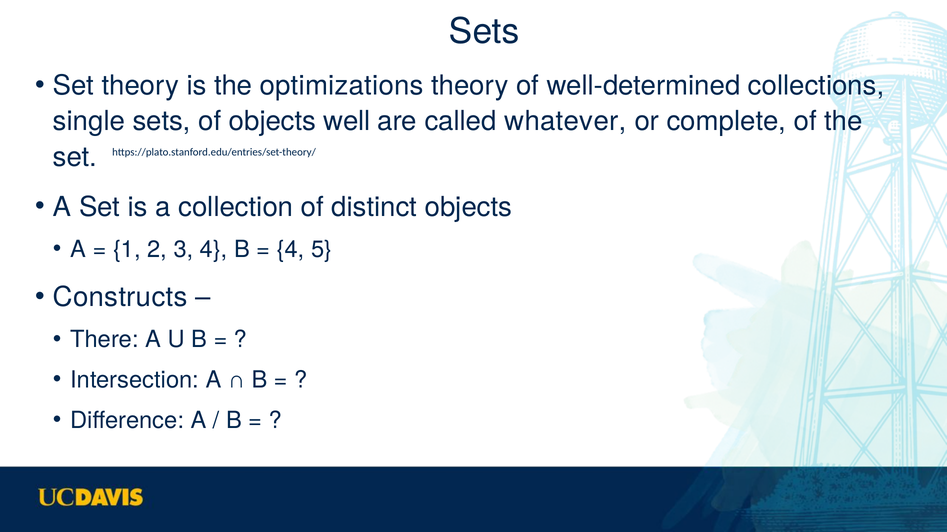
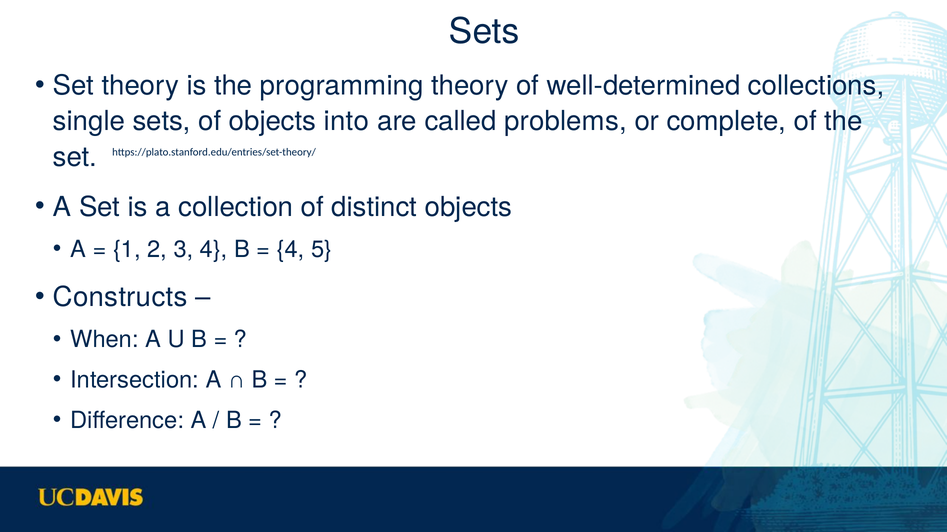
optimizations: optimizations -> programming (342, 86)
well: well -> into (347, 121)
whatever: whatever -> problems (565, 121)
There: There -> When (105, 340)
